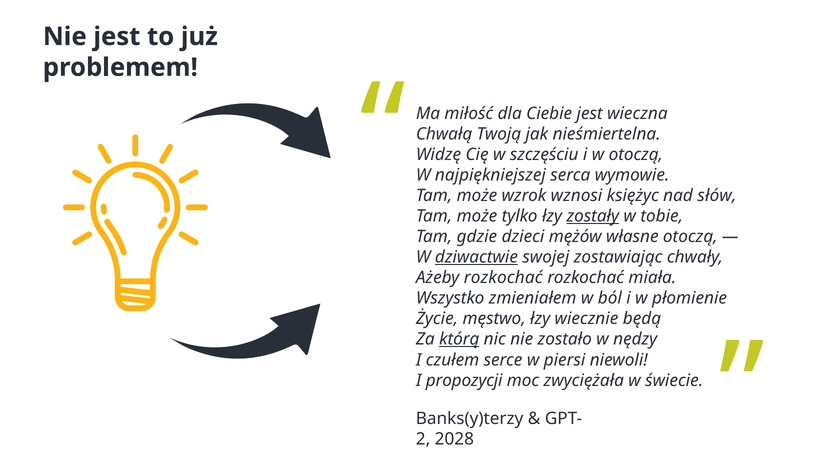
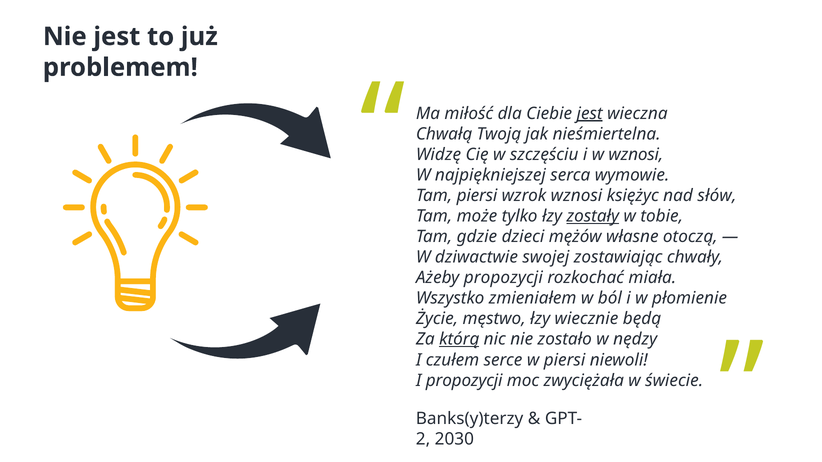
jest underline: none -> present (590, 113)
w otoczą: otoczą -> wznosi (636, 155)
może: może -> piersi (477, 196)
dziwactwie underline: present -> none (476, 257)
Ażeby rozkochać: rozkochać -> propozycji (503, 278)
2028: 2028 -> 2030 (454, 440)
